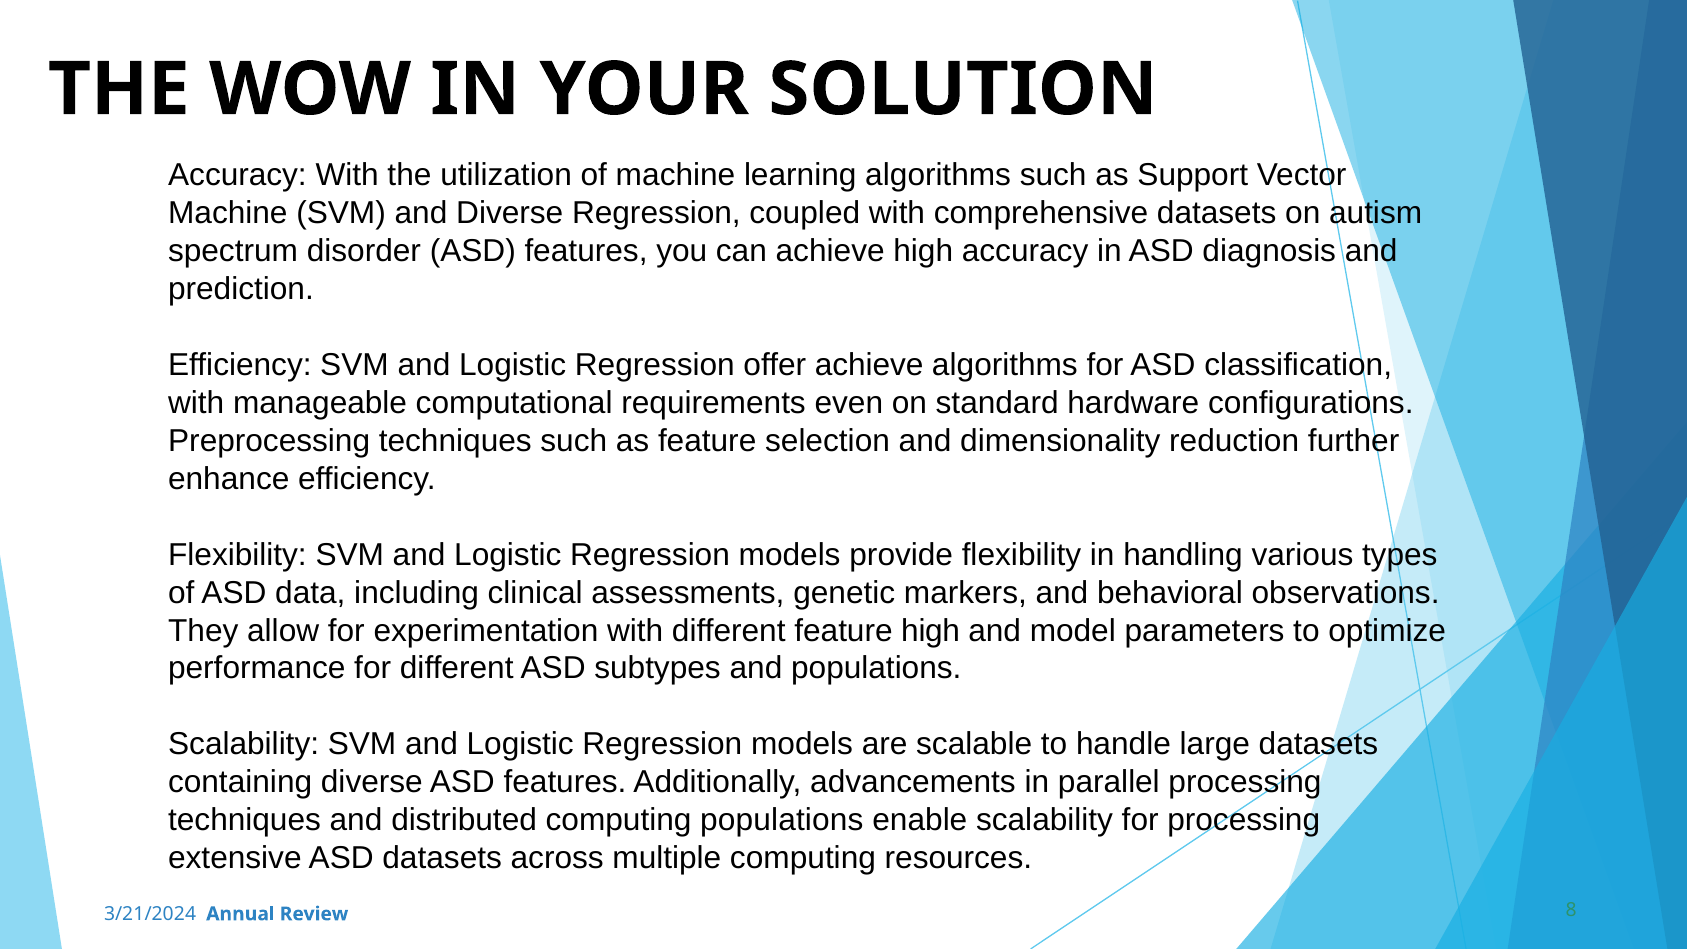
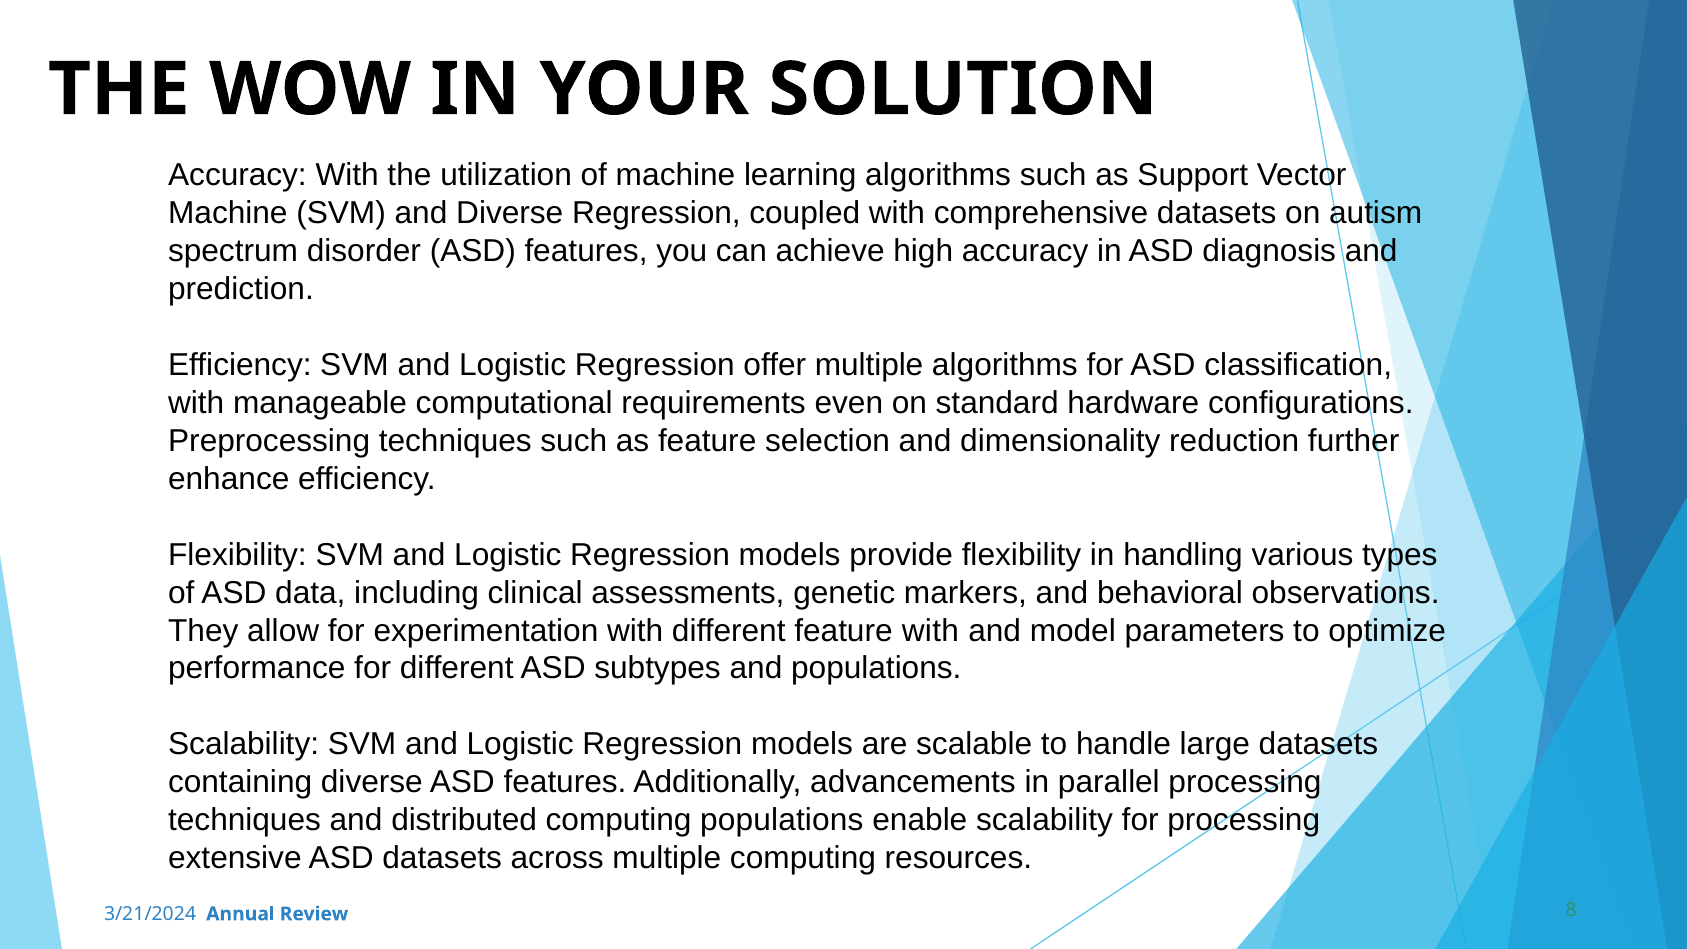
offer achieve: achieve -> multiple (869, 365)
feature high: high -> with (930, 631)
